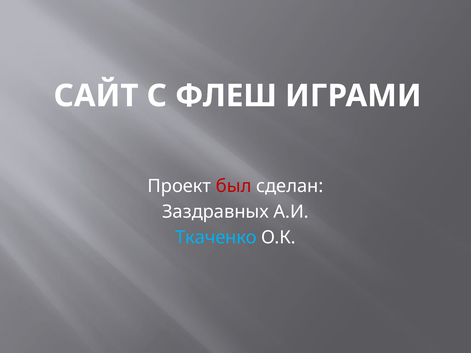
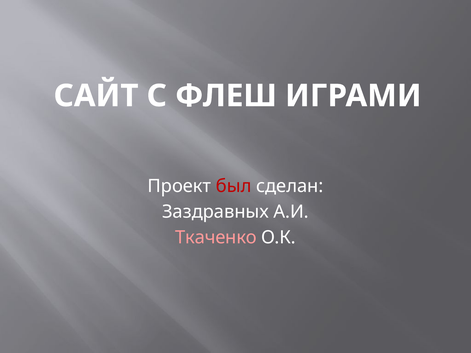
Ткаченко colour: light blue -> pink (216, 238)
